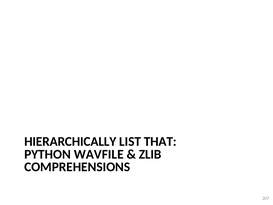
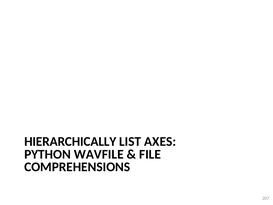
THAT: THAT -> AXES (160, 141)
ZLIB: ZLIB -> FILE (150, 154)
